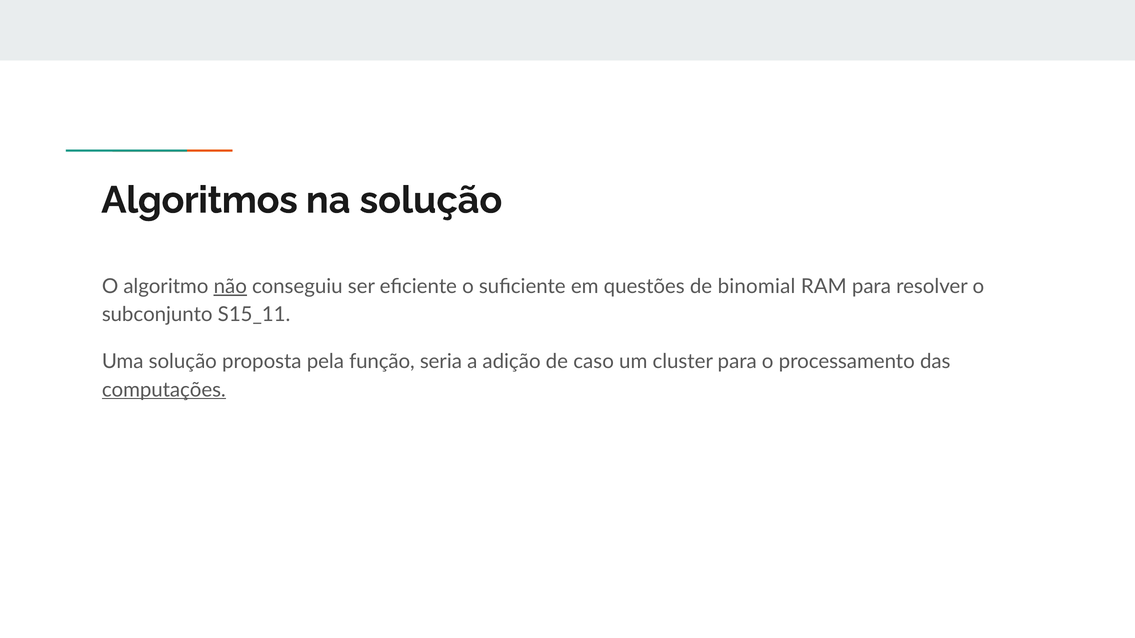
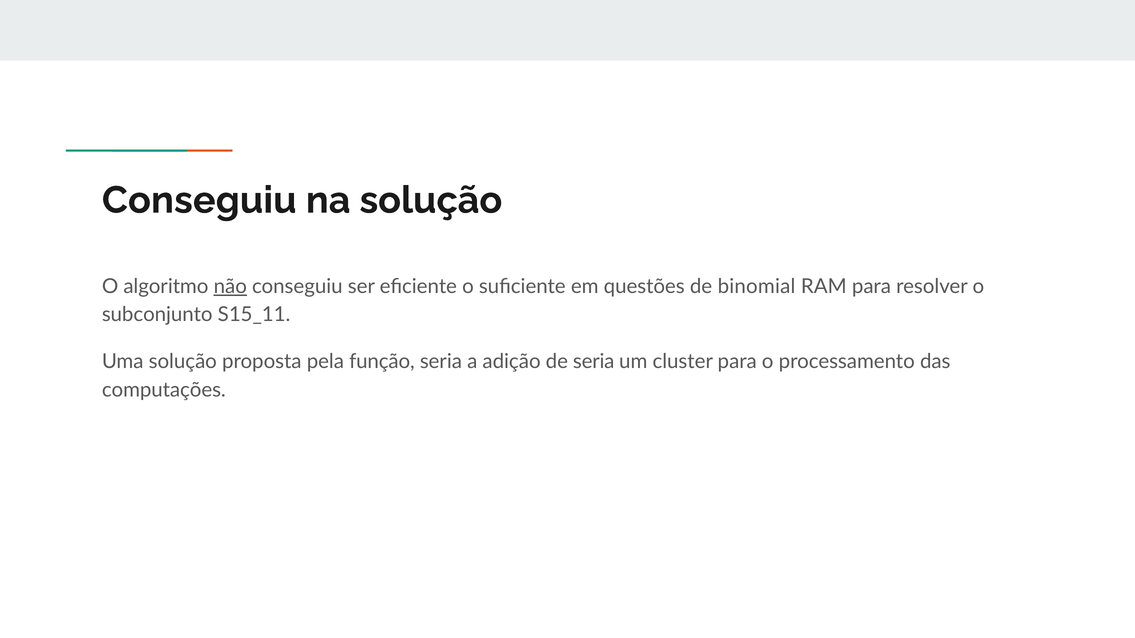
Algoritmos: Algoritmos -> Conseguiu (199, 200)
de caso: caso -> seria (594, 362)
computações underline: present -> none (164, 390)
